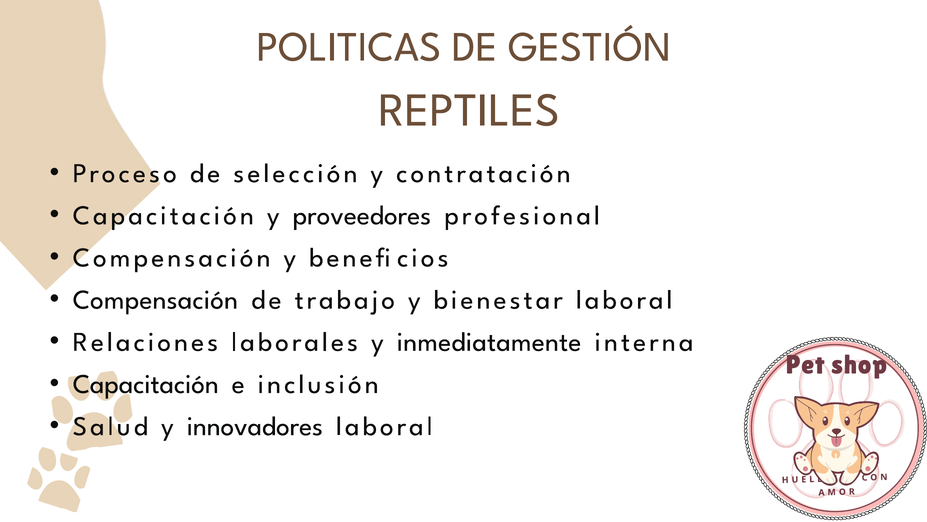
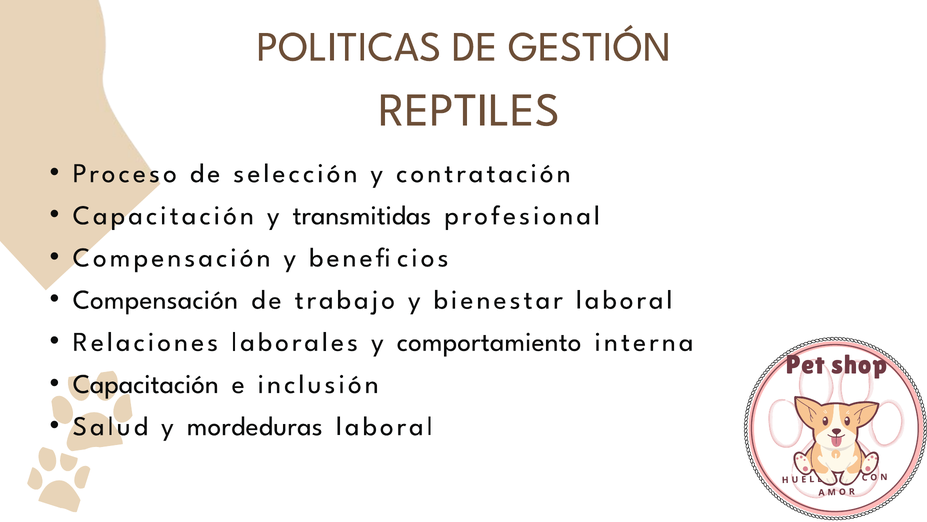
proveedores: proveedores -> transmitidas (362, 215)
inmediatamente: inmediatamente -> comportamiento (489, 342)
innovadores: innovadores -> mordeduras (255, 426)
